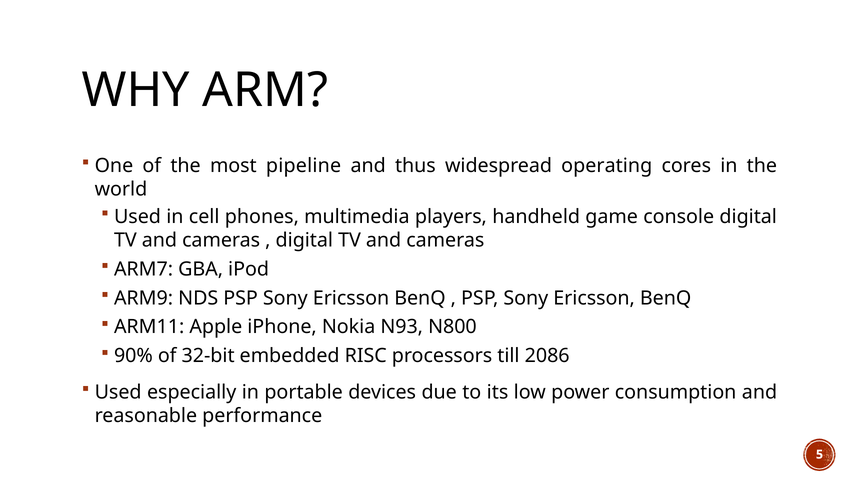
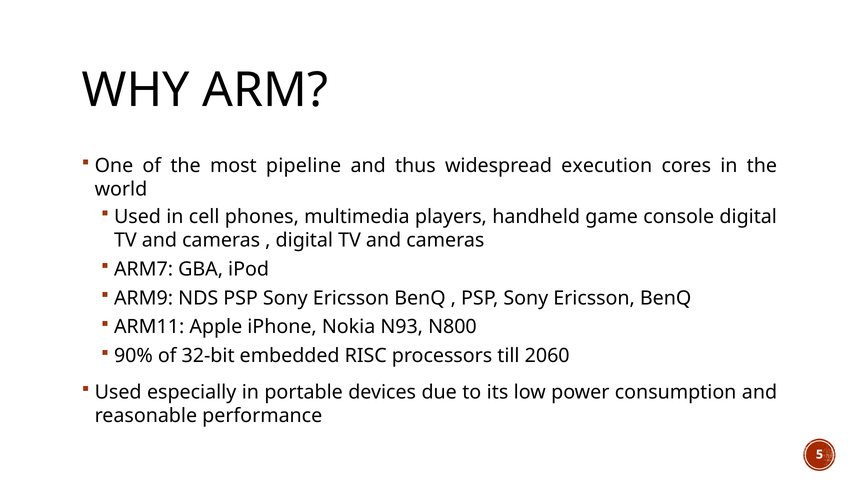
operating: operating -> execution (607, 166)
2086: 2086 -> 2060 (547, 356)
